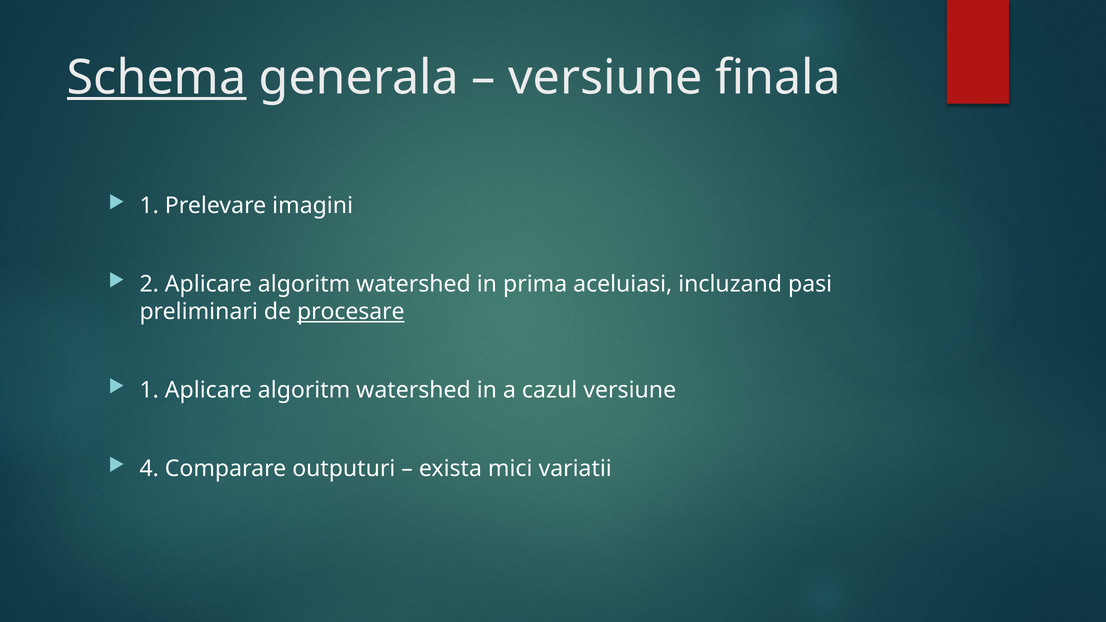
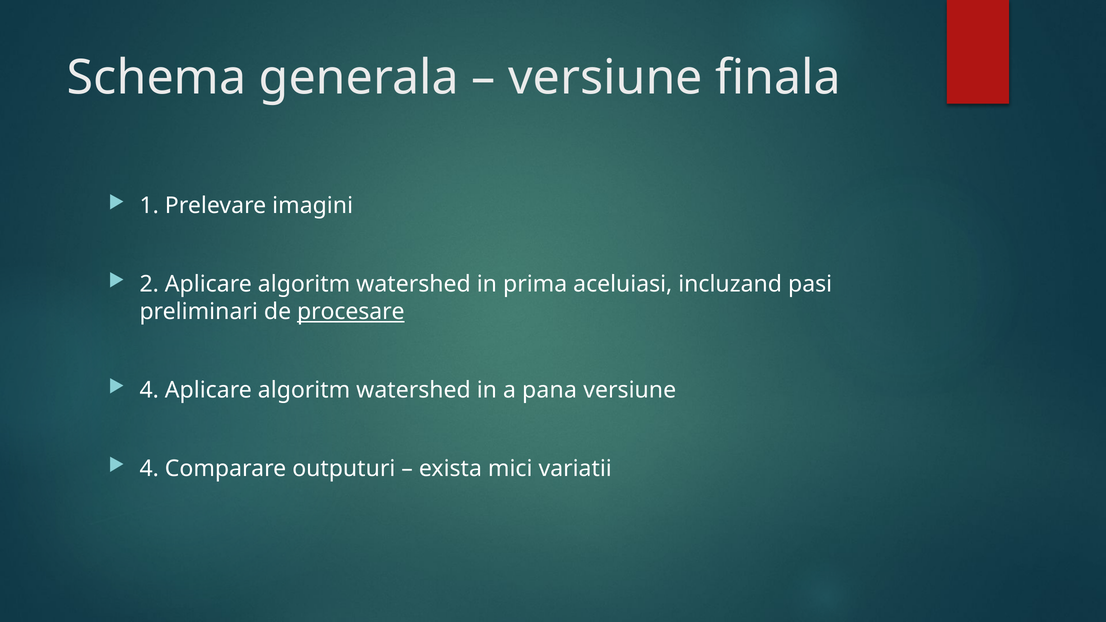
Schema underline: present -> none (157, 78)
1: 1 -> 4 (149, 390)
cazul: cazul -> pana (550, 390)
